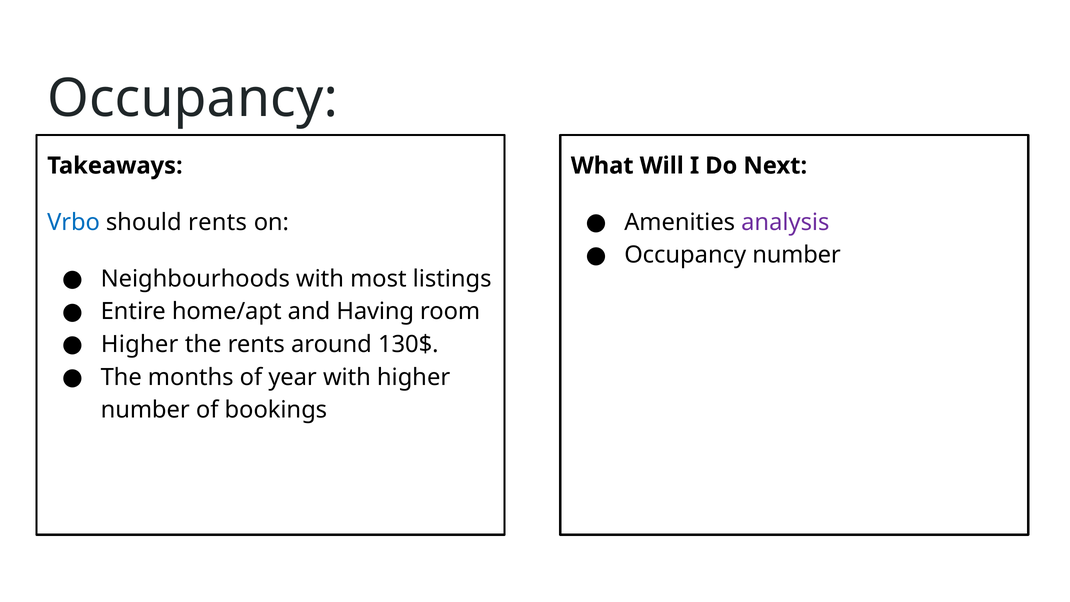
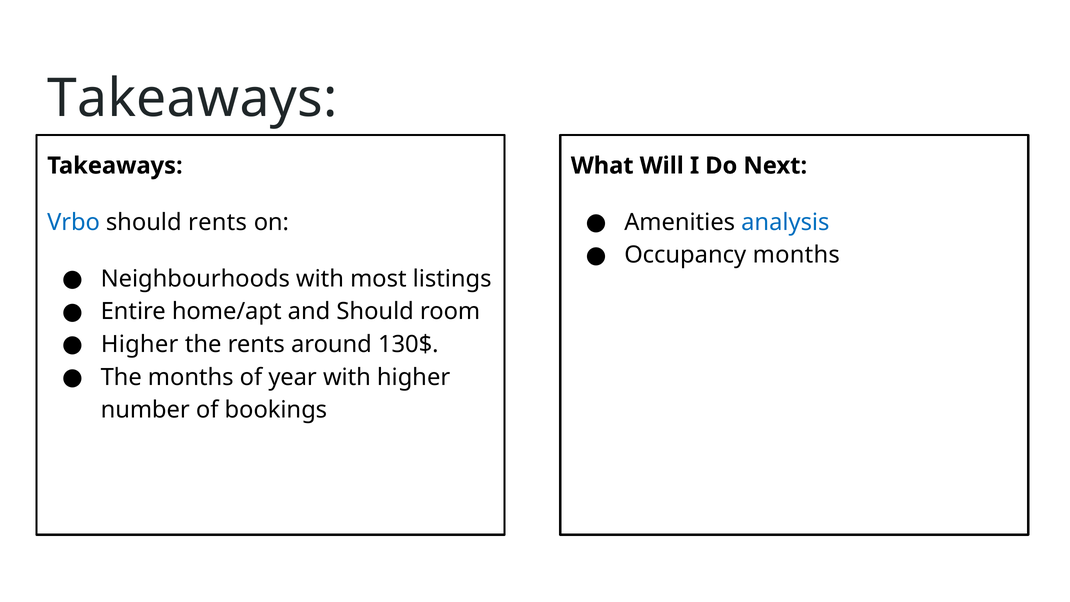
Occupancy: Occupancy -> Takeaways (192, 99)
analysis colour: purple -> blue (785, 222)
Occupancy number: number -> months (796, 255)
and Having: Having -> Should (375, 312)
